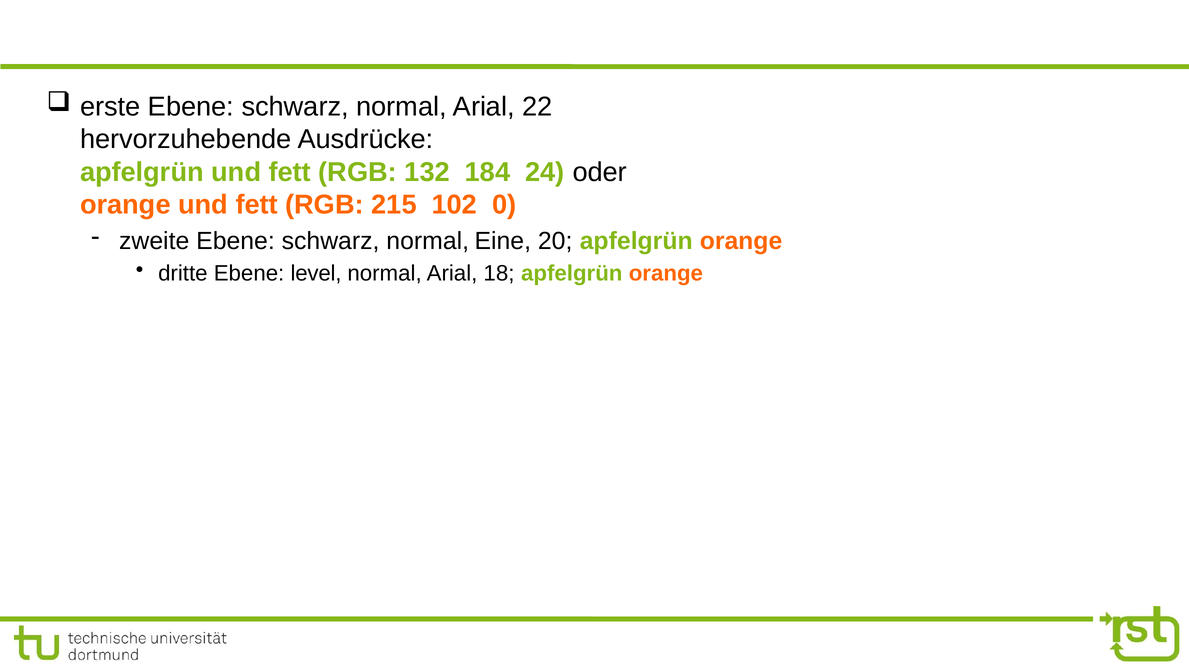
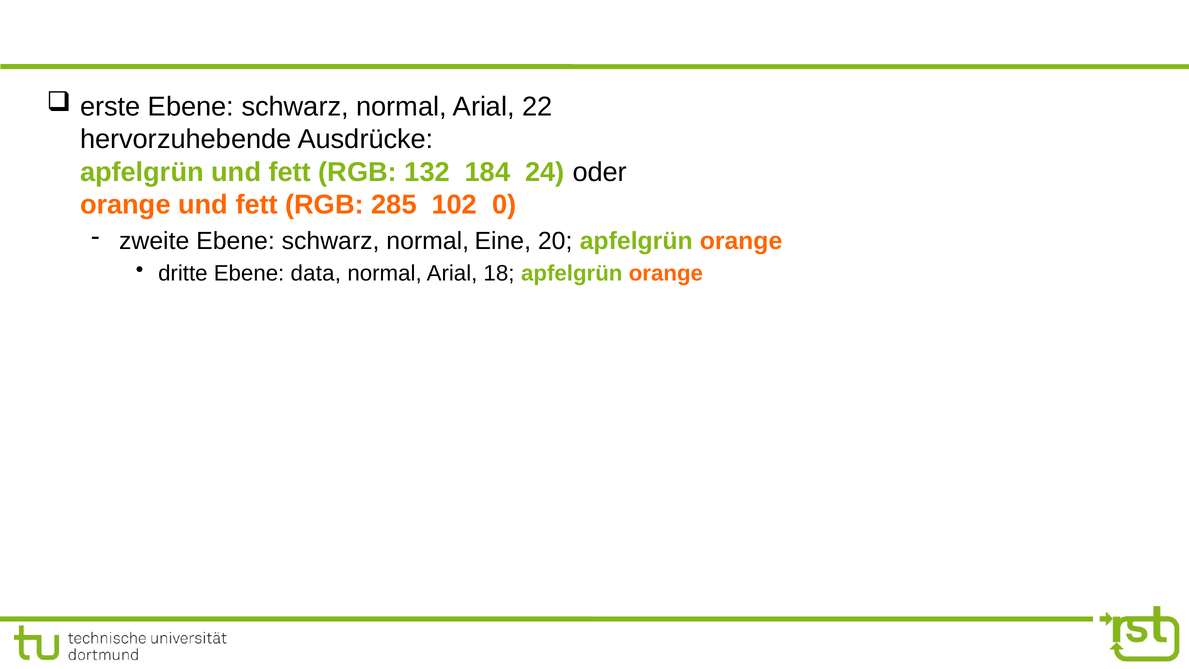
215: 215 -> 285 (394, 205)
level: level -> data (316, 273)
